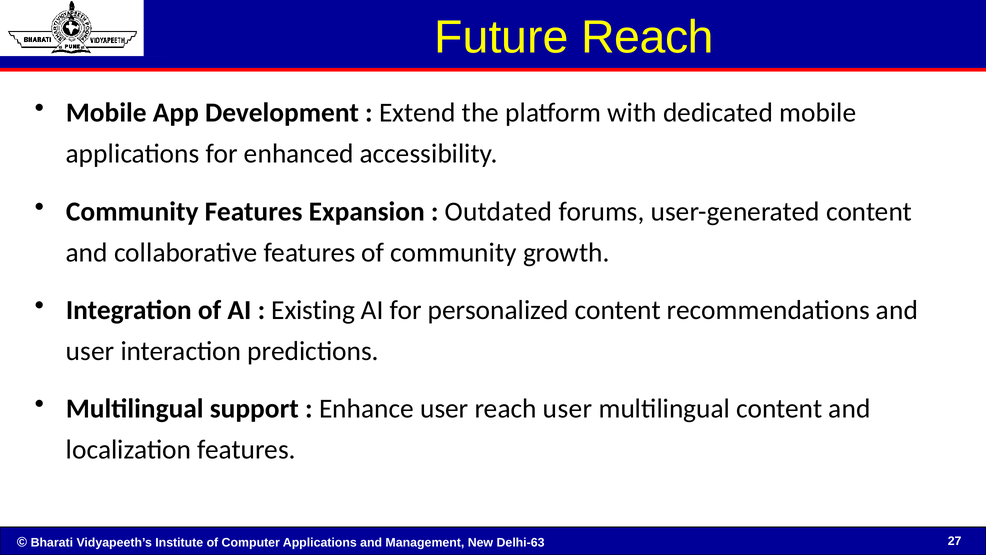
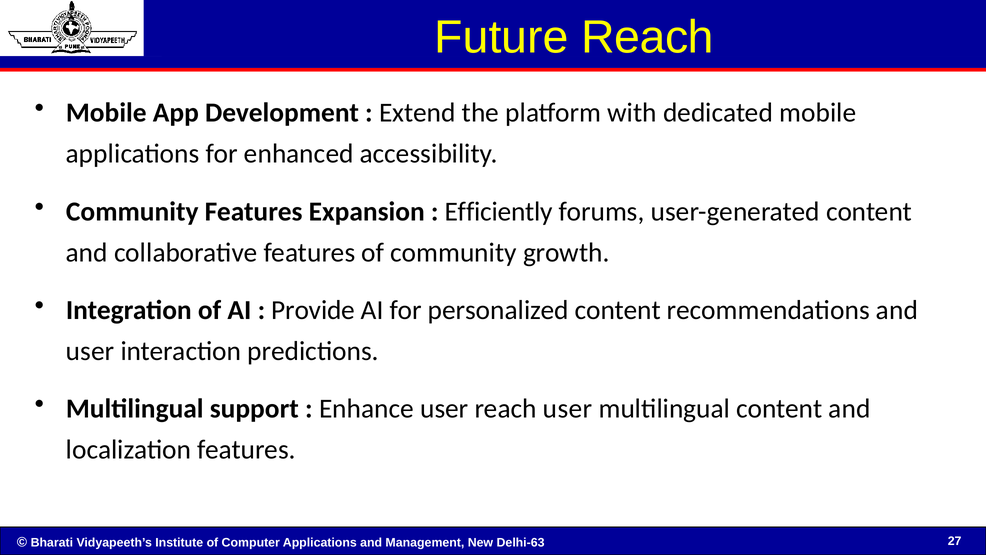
Outdated: Outdated -> Efficiently (499, 211)
Existing: Existing -> Provide (313, 310)
